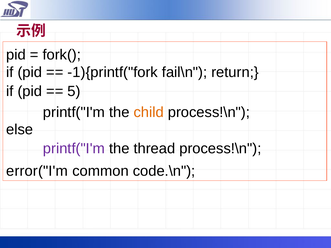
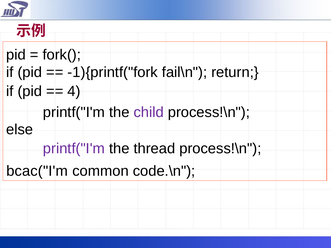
5: 5 -> 4 (74, 91)
child colour: orange -> purple (149, 112)
error("I'm: error("I'm -> bcac("I'm (37, 171)
